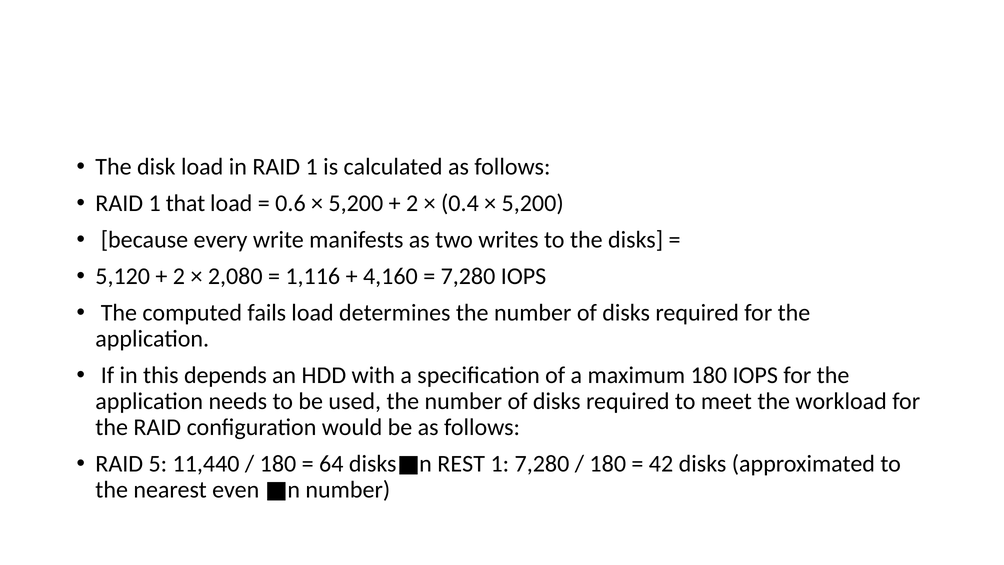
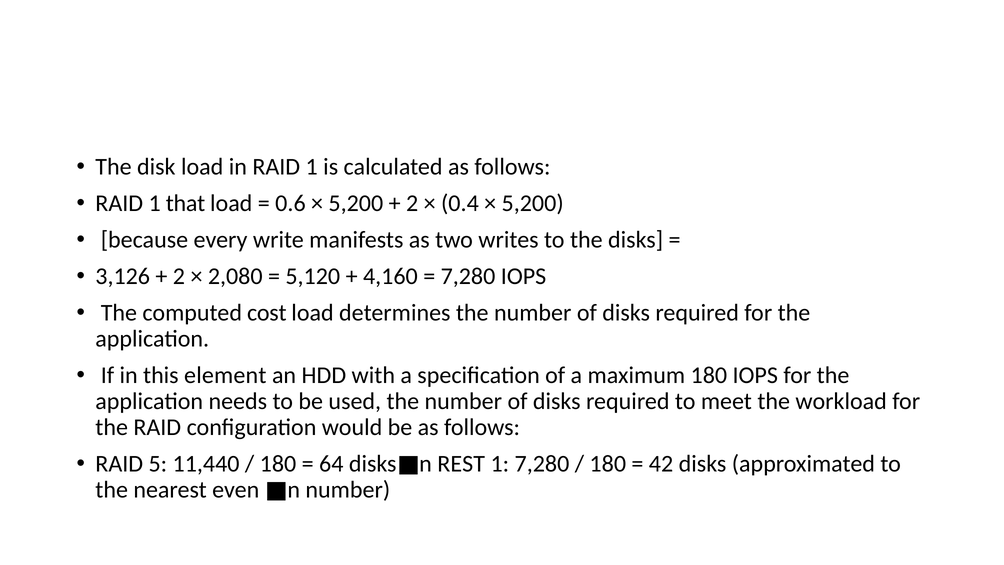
5,120: 5,120 -> 3,126 (123, 276)
1,116: 1,116 -> 5,120 (313, 276)
fails: fails -> cost (267, 313)
depends: depends -> element (225, 375)
